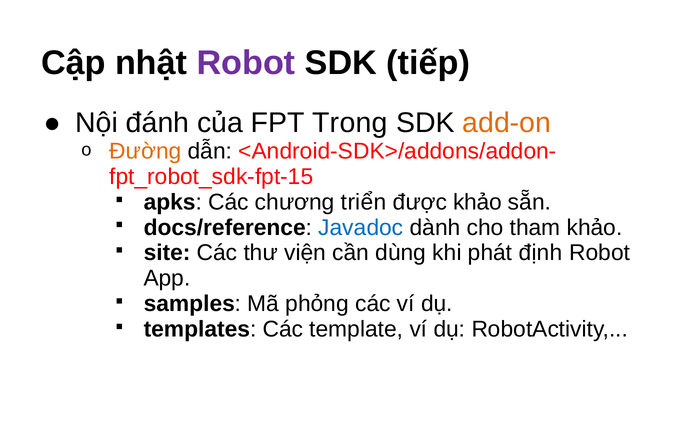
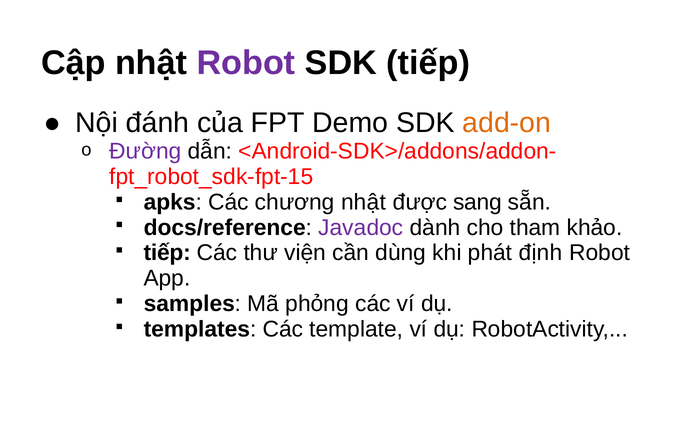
Trong: Trong -> Demo (350, 123)
Đường colour: orange -> purple (145, 151)
chương triển: triển -> nhật (364, 202)
được khảo: khảo -> sang (478, 202)
Javadoc colour: blue -> purple (361, 228)
site: site -> tiếp (167, 253)
